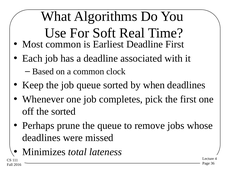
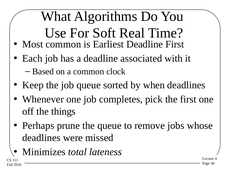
the sorted: sorted -> things (63, 111)
